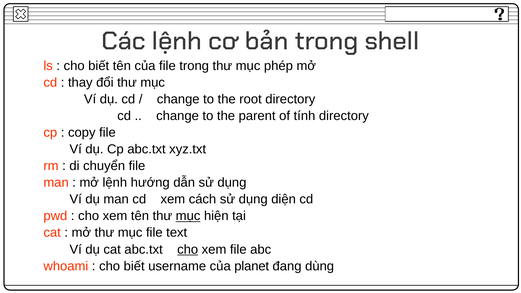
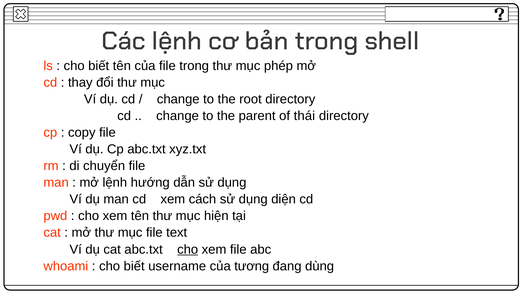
tính: tính -> thái (304, 116)
mục underline: present -> none (188, 216)
planet: planet -> tương (252, 266)
